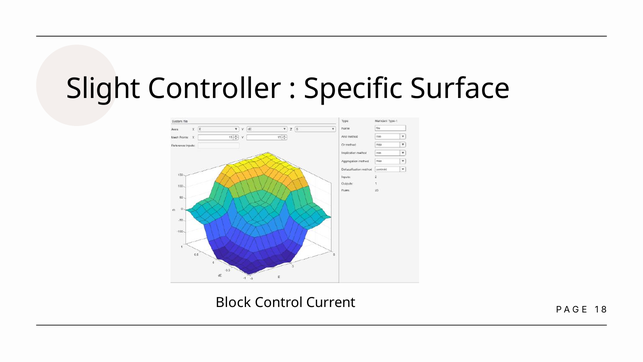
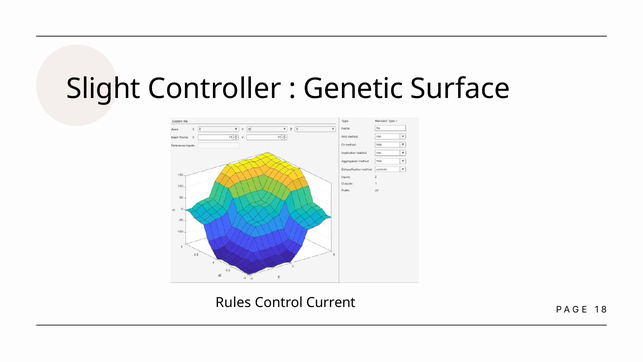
Specific: Specific -> Genetic (353, 89)
Block: Block -> Rules (233, 302)
